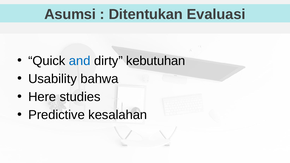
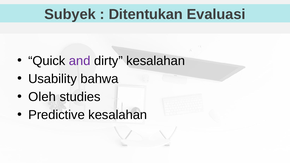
Asumsi: Asumsi -> Subyek (70, 14)
and colour: blue -> purple (80, 61)
dirty kebutuhan: kebutuhan -> kesalahan (156, 61)
Here: Here -> Oleh (42, 97)
